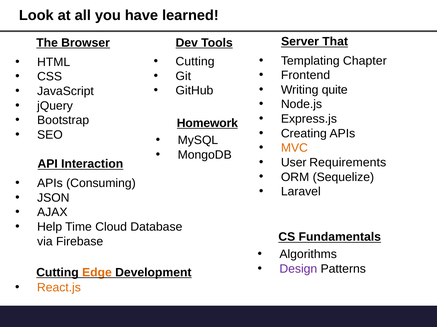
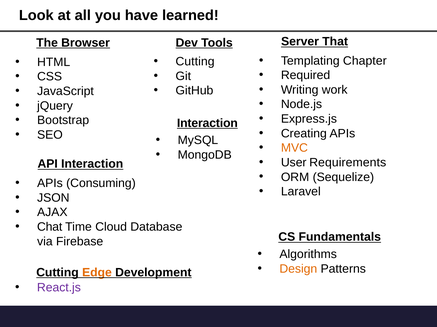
Frontend: Frontend -> Required (306, 75)
quite: quite -> work (335, 90)
Homework: Homework -> Interaction (207, 123)
Help: Help -> Chat (50, 227)
Design colour: purple -> orange (298, 269)
React.js colour: orange -> purple (59, 288)
